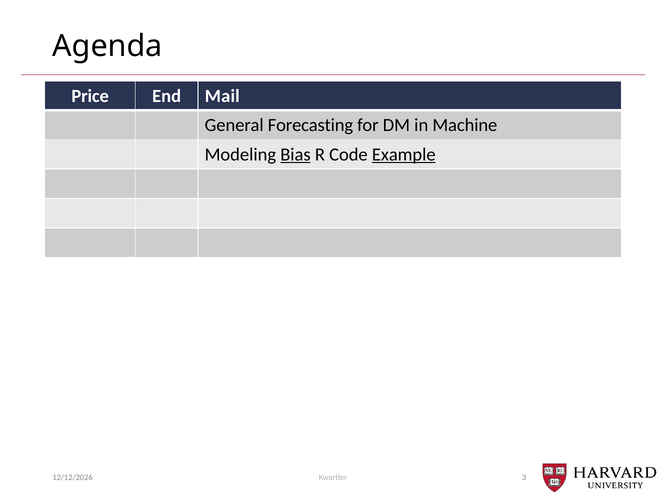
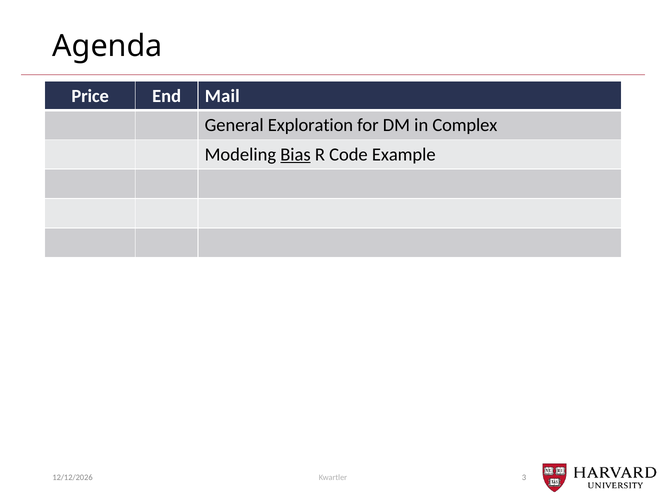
Forecasting: Forecasting -> Exploration (310, 125)
Machine: Machine -> Complex (465, 125)
Example underline: present -> none (404, 154)
